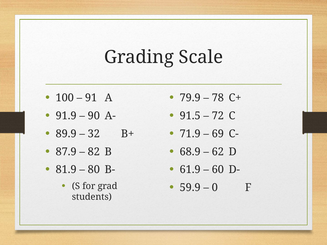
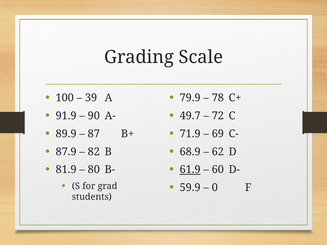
91: 91 -> 39 (91, 98)
91.5: 91.5 -> 49.7 (190, 116)
32: 32 -> 87 (94, 134)
61.9 underline: none -> present (190, 170)
